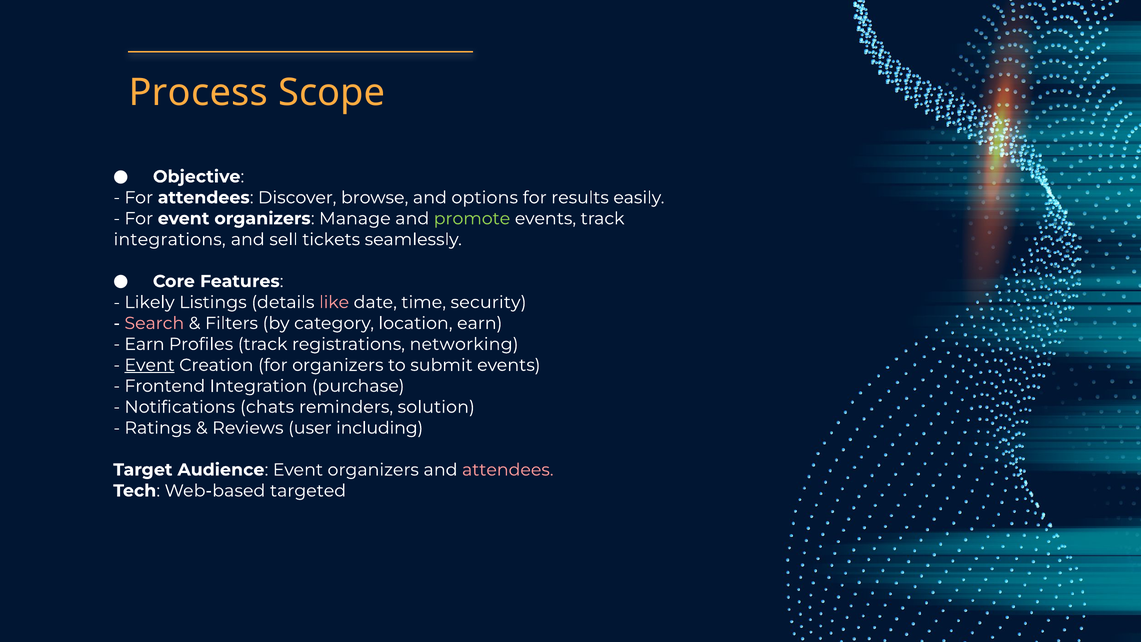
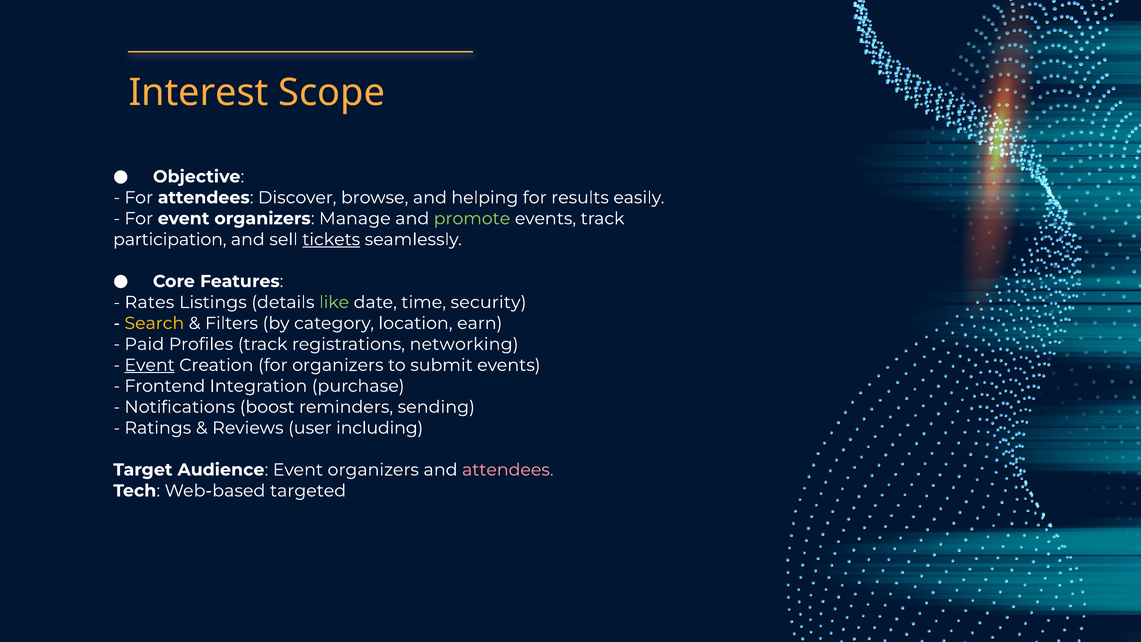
Process: Process -> Interest (198, 92)
options: options -> helping (485, 198)
integrations: integrations -> participation (170, 239)
tickets underline: none -> present (331, 239)
Likely: Likely -> Rates (149, 302)
like colour: pink -> light green (334, 302)
Search colour: pink -> yellow (154, 323)
Earn: Earn -> Paid (144, 344)
chats: chats -> boost (267, 407)
solution: solution -> sending (436, 407)
